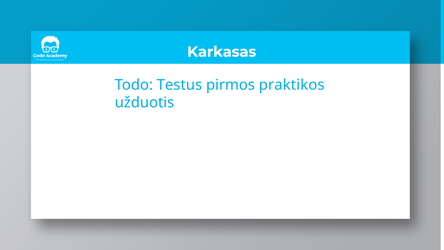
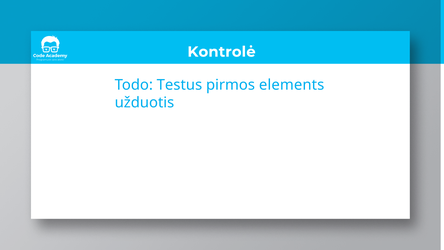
Karkasas: Karkasas -> Kontrolė (222, 52)
praktikos: praktikos -> elements (292, 85)
